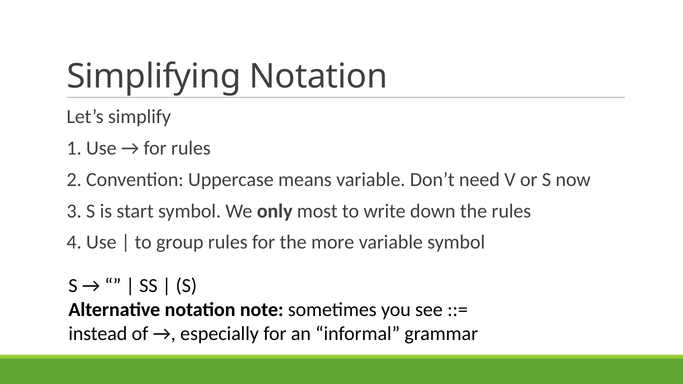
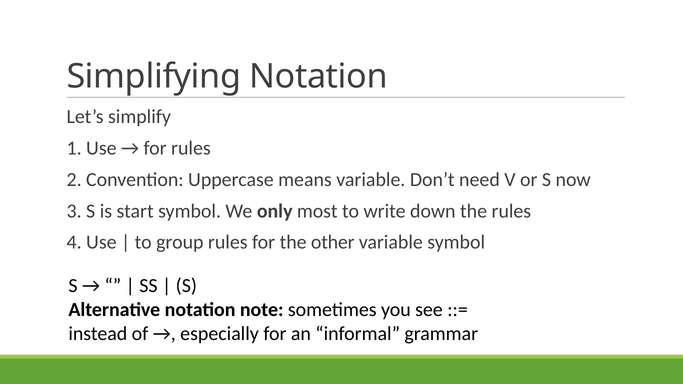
more: more -> other (333, 243)
